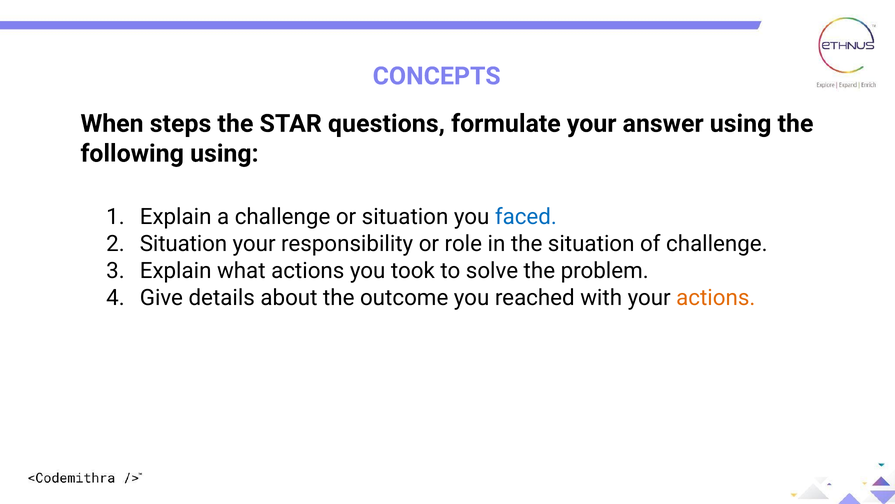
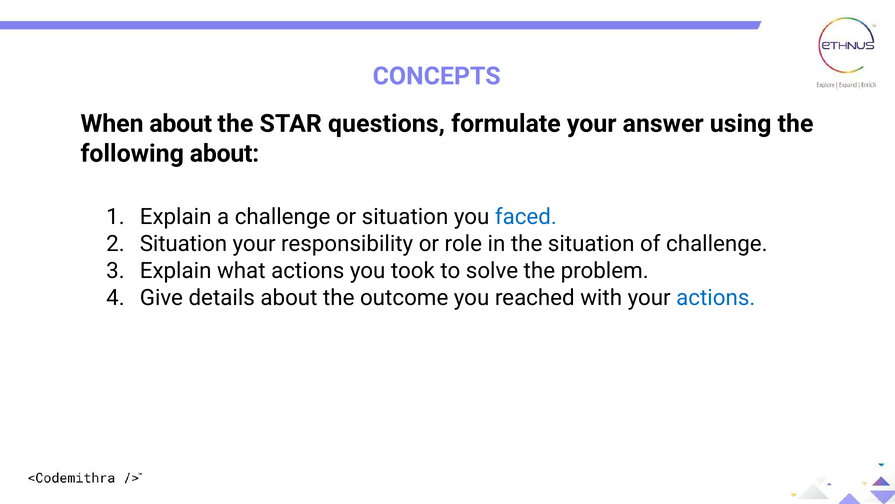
When steps: steps -> about (181, 124)
following using: using -> about (224, 153)
actions colour: orange -> blue (716, 297)
